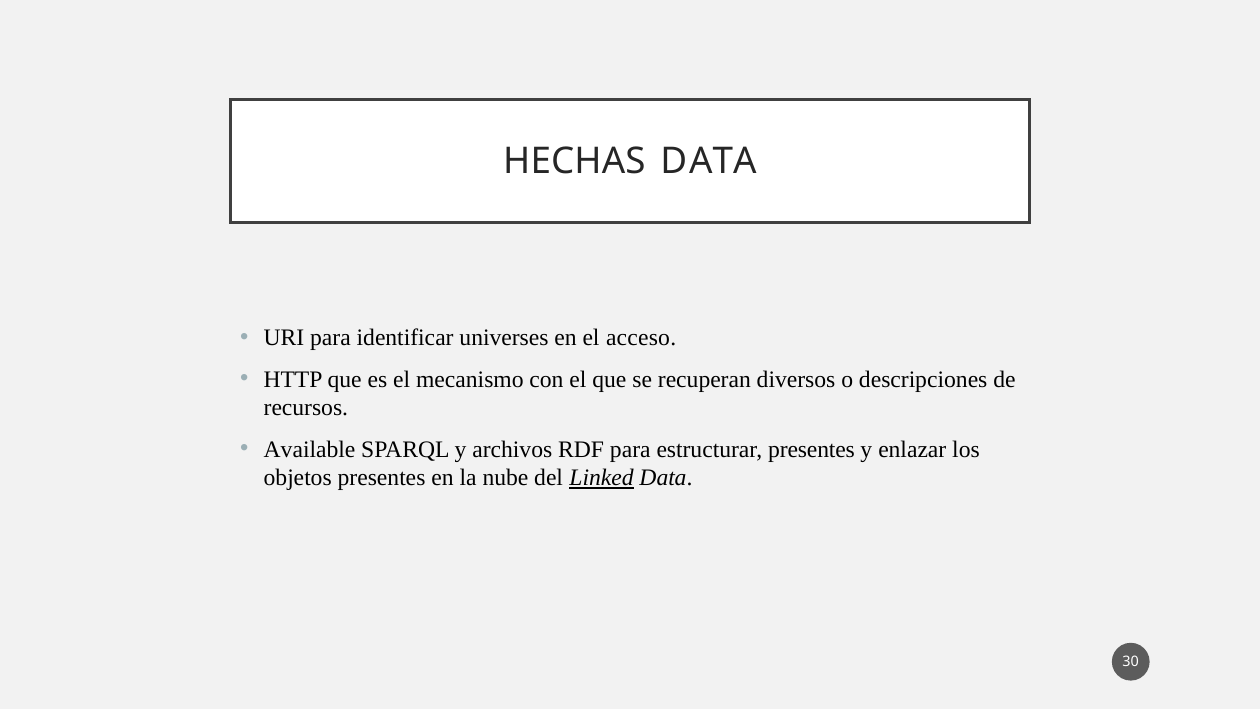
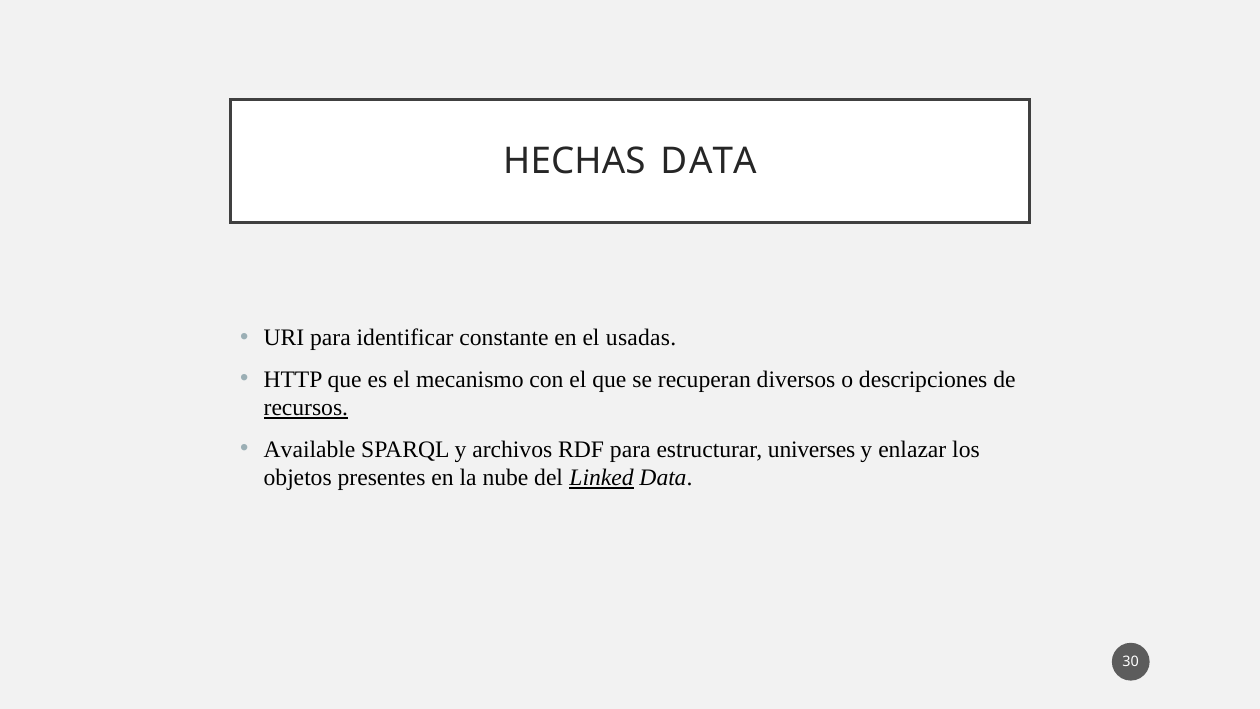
universes: universes -> constante (504, 338)
acceso: acceso -> usadas (641, 338)
recursos underline: none -> present (306, 408)
estructurar presentes: presentes -> universes (812, 449)
